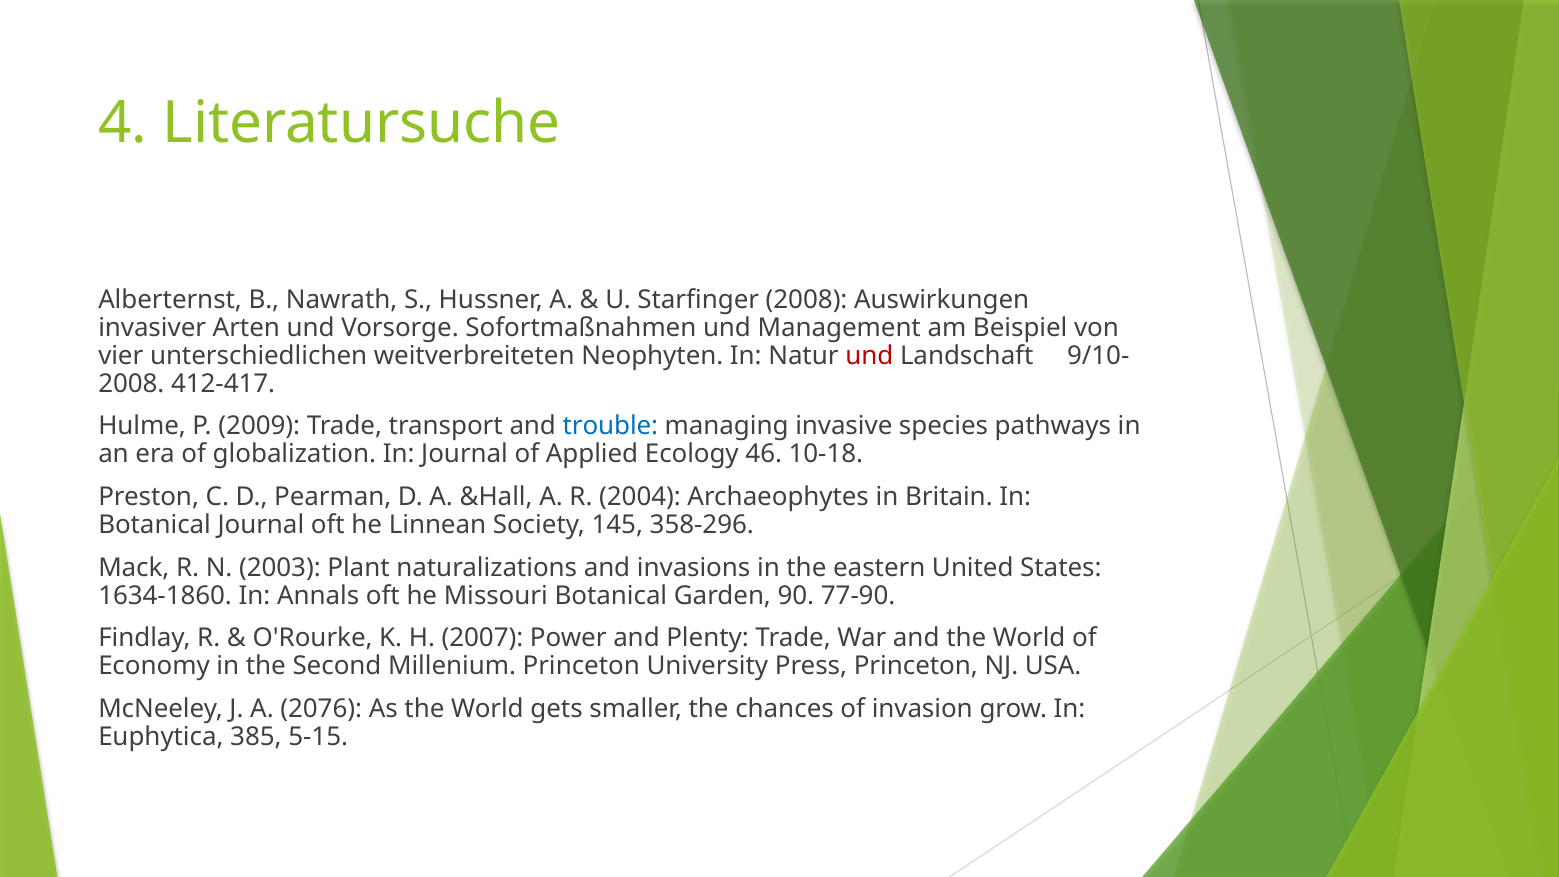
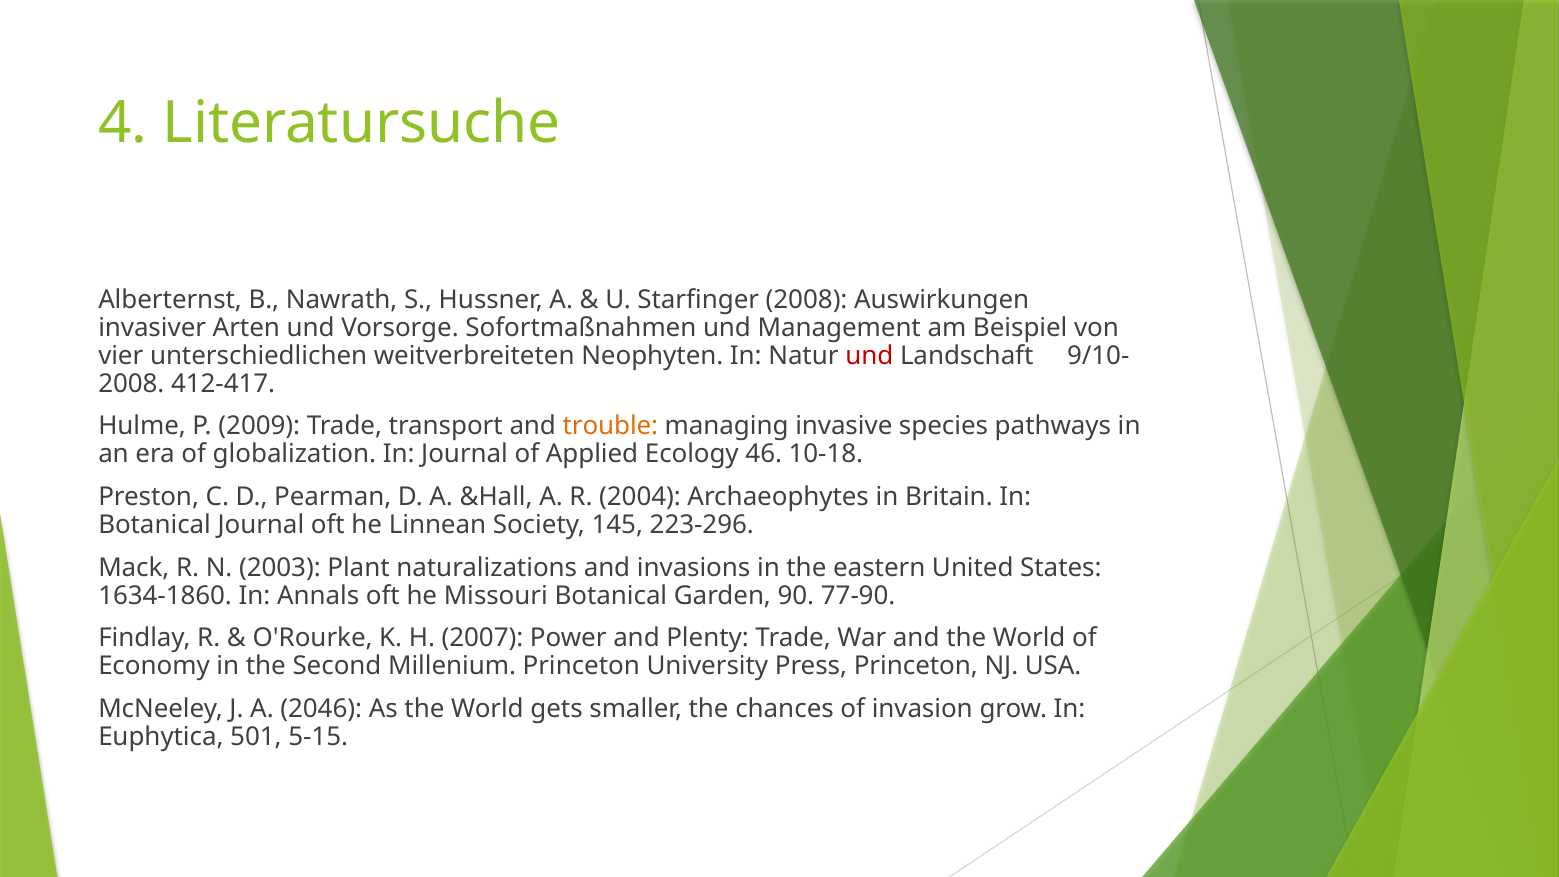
trouble colour: blue -> orange (610, 426)
358-296: 358-296 -> 223-296 (702, 525)
2076: 2076 -> 2046 (321, 709)
385: 385 -> 501 (256, 737)
